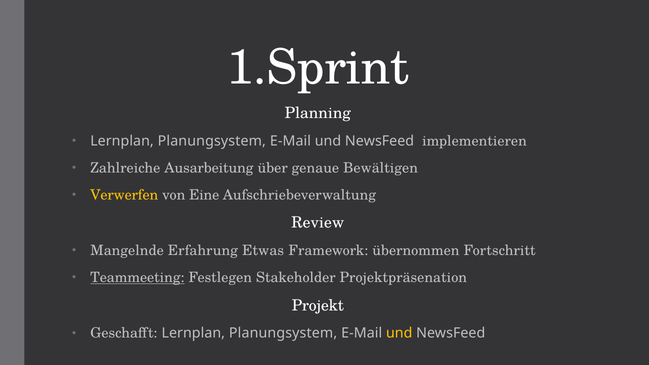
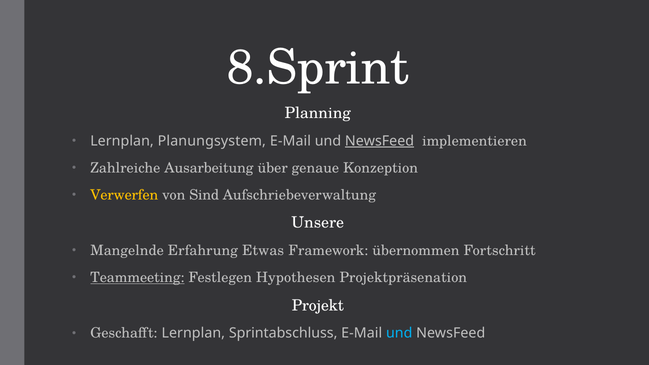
1.Sprint: 1.Sprint -> 8.Sprint (318, 68)
NewsFeed underline: none -> present (379, 141)
Bewältigen: Bewältigen -> Konzeption (381, 168)
Eine: Eine -> Sind (204, 195)
Review: Review -> Unsere (318, 223)
Stakeholder: Stakeholder -> Hypothesen (296, 278)
Geschafft Lernplan Planungsystem: Planungsystem -> Sprintabschluss (283, 333)
und colour: yellow -> light blue (399, 333)
